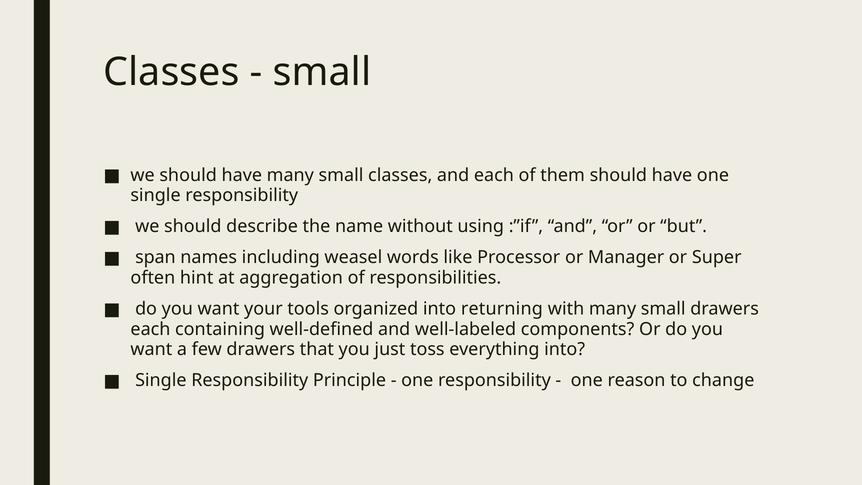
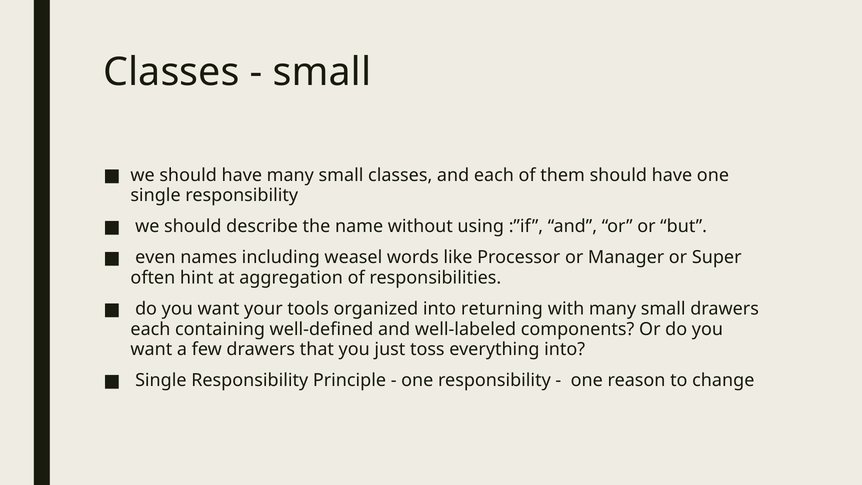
span: span -> even (155, 257)
